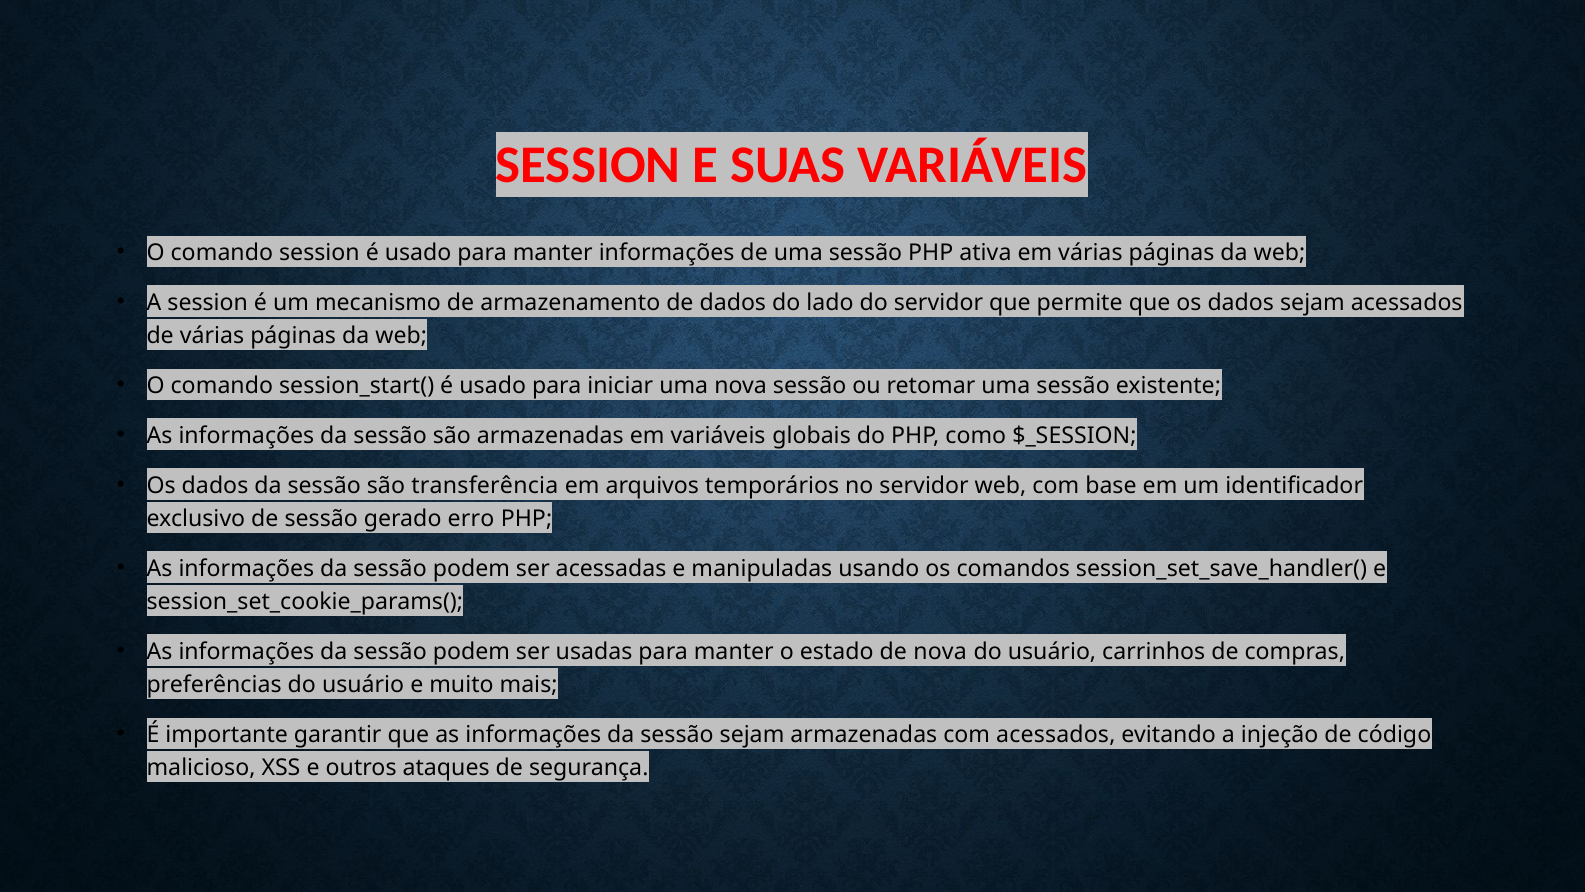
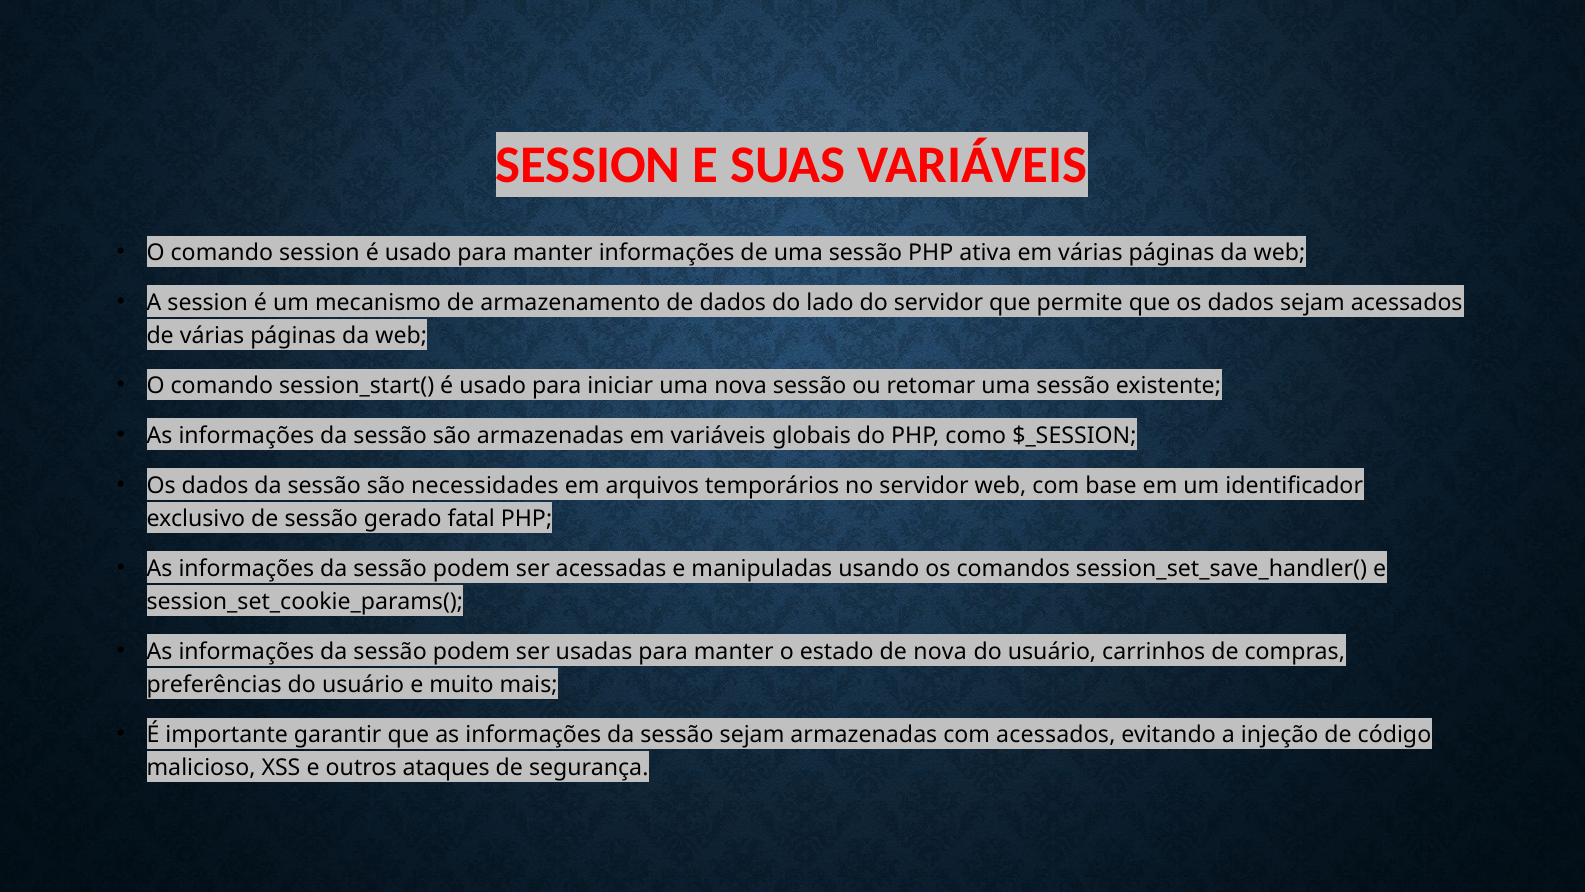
transferência: transferência -> necessidades (485, 485)
erro: erro -> fatal (471, 518)
